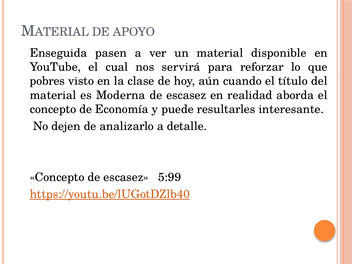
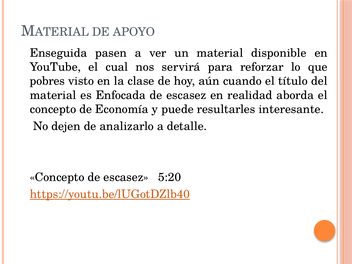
Moderna: Moderna -> Enfocada (121, 95)
5:99: 5:99 -> 5:20 (170, 177)
